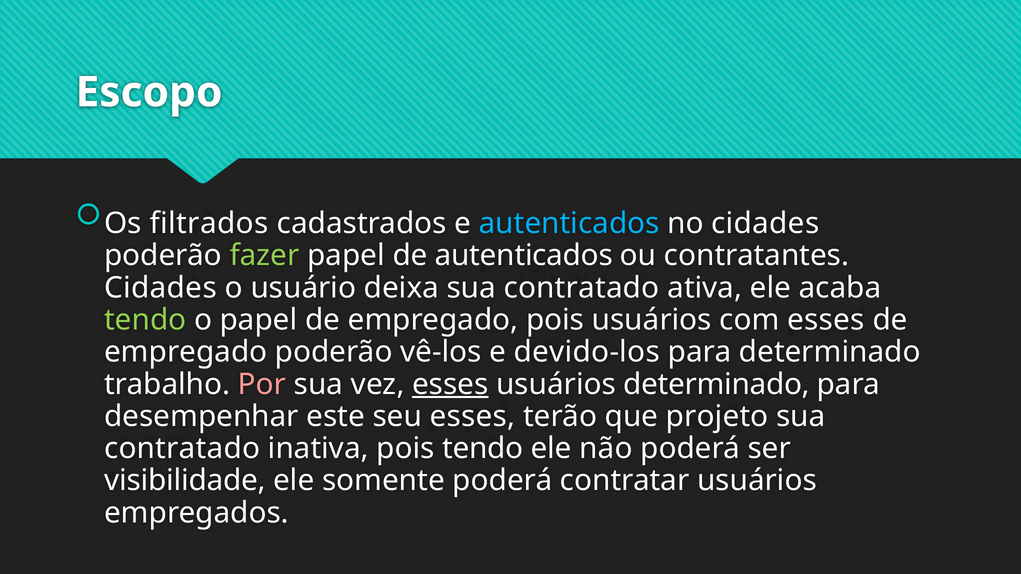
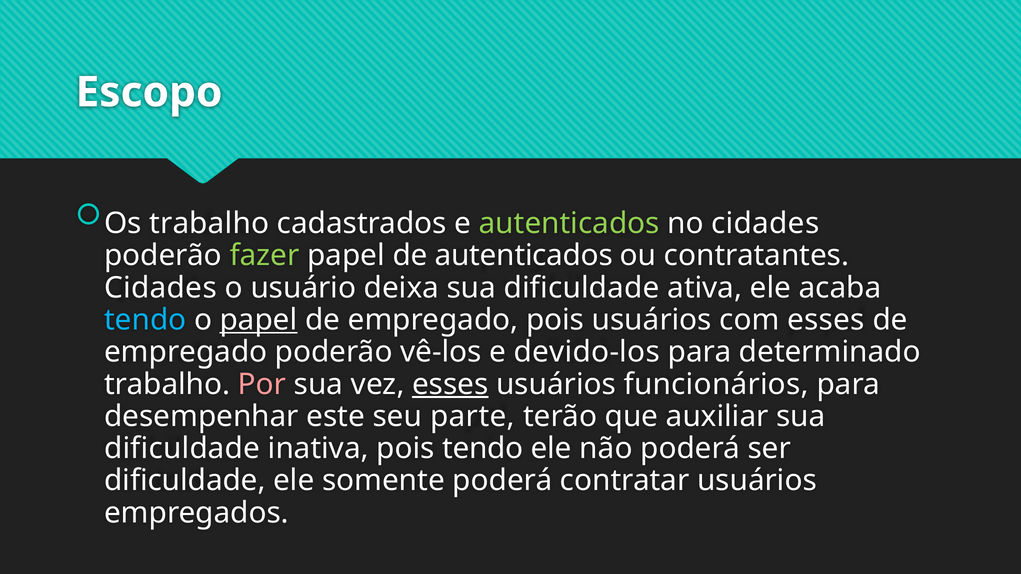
Os filtrados: filtrados -> trabalho (209, 224)
autenticados colour: light blue -> light green (569, 224)
deixa sua contratado: contratado -> dificuldade (582, 288)
tendo colour: light green -> light blue (145, 320)
papel underline: none -> present (259, 320)
usuários determinado: determinado -> funcionários (716, 384)
seu esses: esses -> parte (472, 417)
projeto: projeto -> auxiliar (717, 417)
contratado: contratado -> dificuldade (182, 449)
visibilidade: visibilidade -> dificuldade (185, 481)
